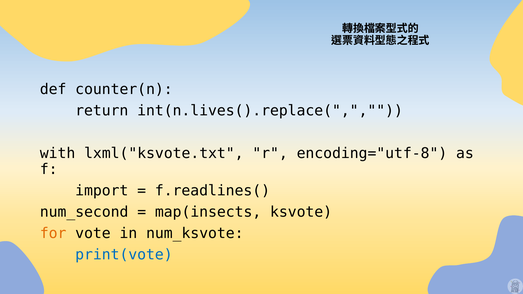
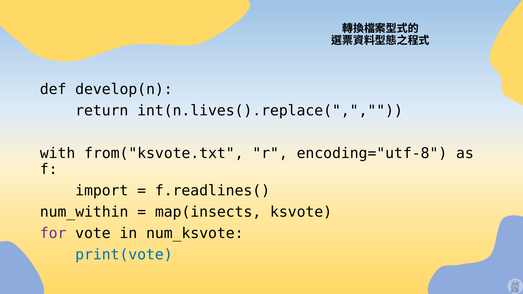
counter(n: counter(n -> develop(n (124, 90)
lxml("ksvote.txt: lxml("ksvote.txt -> from("ksvote.txt (164, 154)
num_second: num_second -> num_within (84, 212)
for colour: orange -> purple (53, 234)
